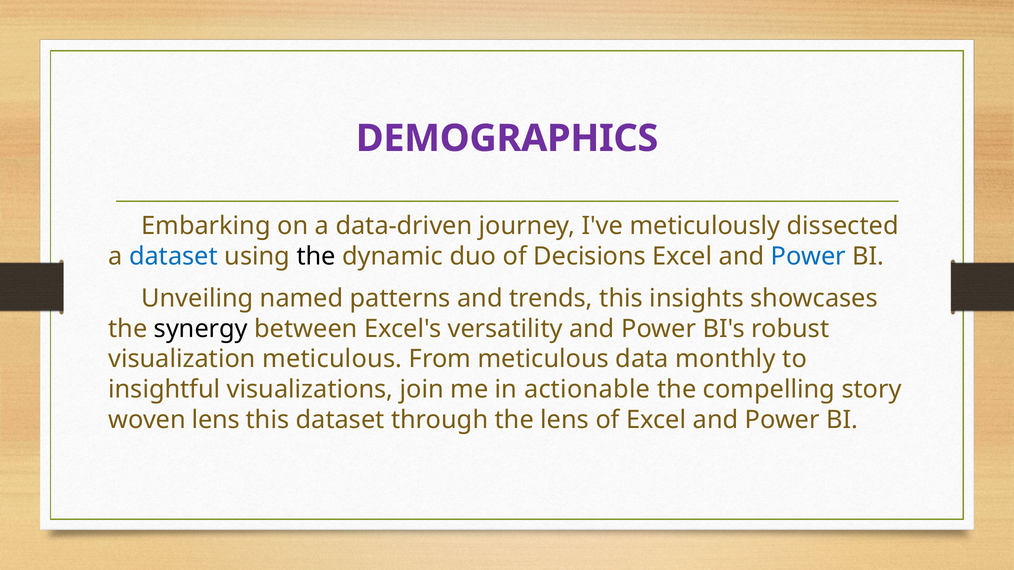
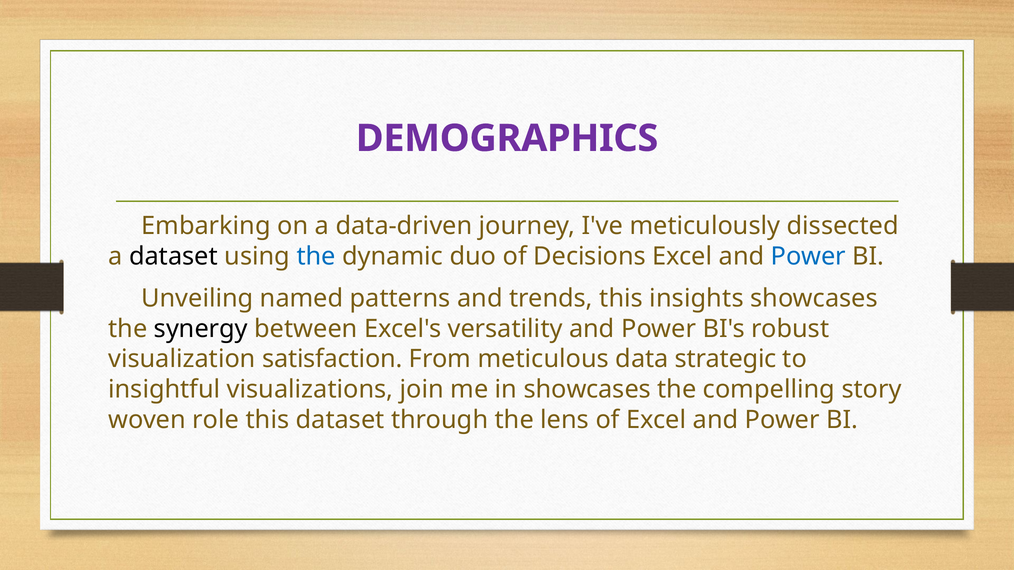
dataset colour: blue -> black (173, 257)
the colour: black -> blue (316, 257)
visualization meticulous: meticulous -> satisfaction (332, 359)
monthly: monthly -> strategic (726, 359)
in actionable: actionable -> showcases (587, 390)
woven lens: lens -> role (216, 420)
